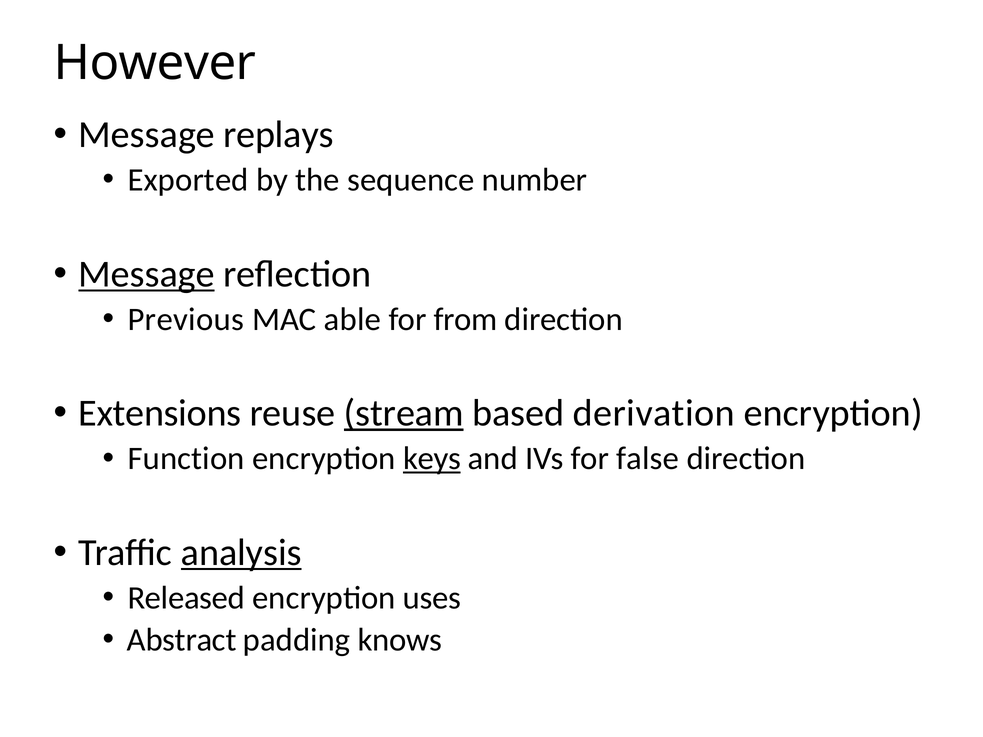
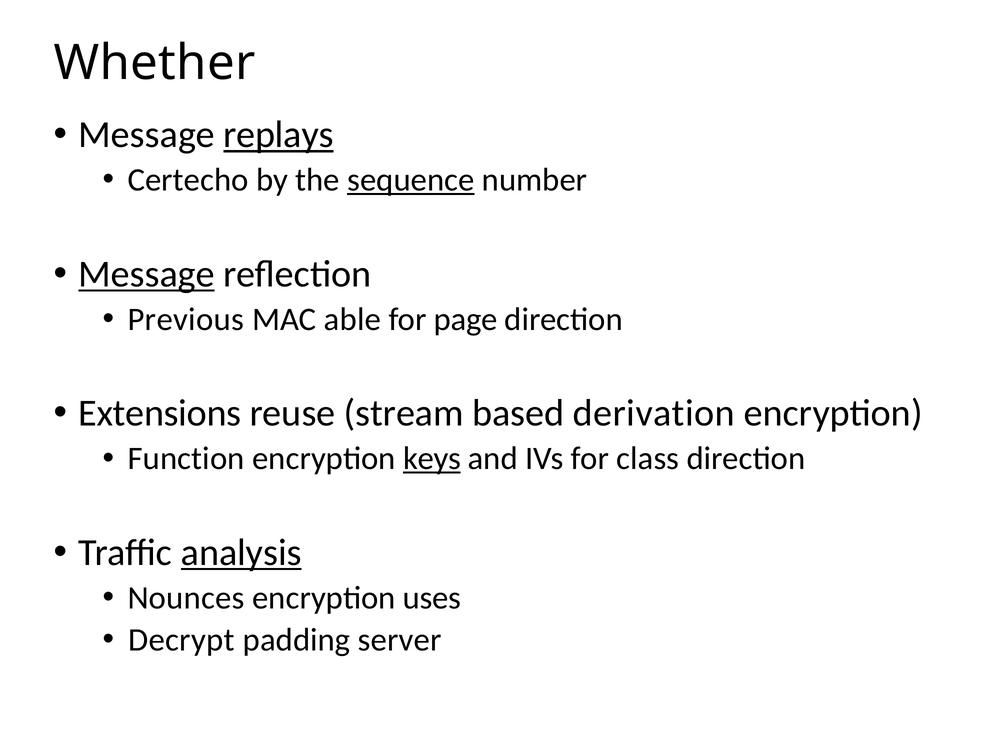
However: However -> Whether (155, 63)
replays underline: none -> present (278, 135)
Exported: Exported -> Certecho (188, 180)
sequence underline: none -> present (411, 180)
from: from -> page (466, 319)
stream underline: present -> none (404, 414)
false: false -> class (648, 459)
Released: Released -> Nounces (186, 598)
Abstract: Abstract -> Decrypt (181, 640)
knows: knows -> server (400, 640)
